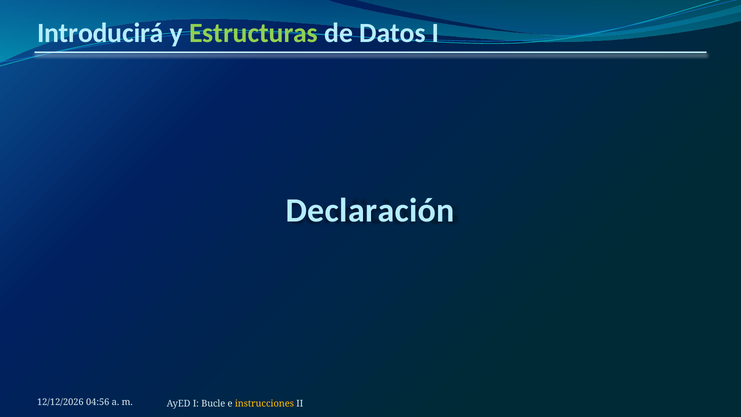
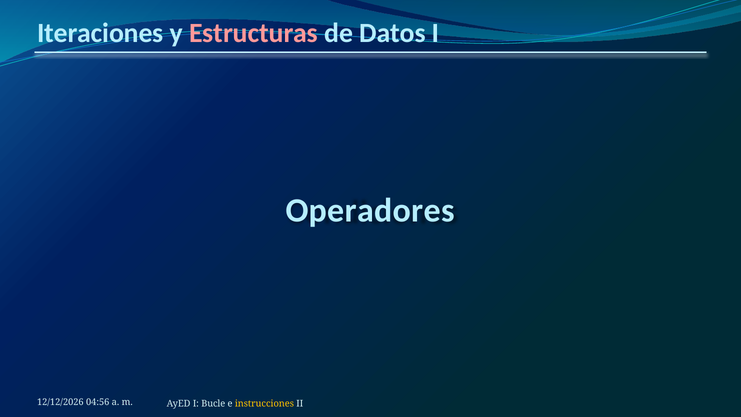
Introducirá: Introducirá -> Iteraciones (100, 33)
Estructuras colour: light green -> pink (254, 33)
Declaración: Declaración -> Operadores (370, 210)
